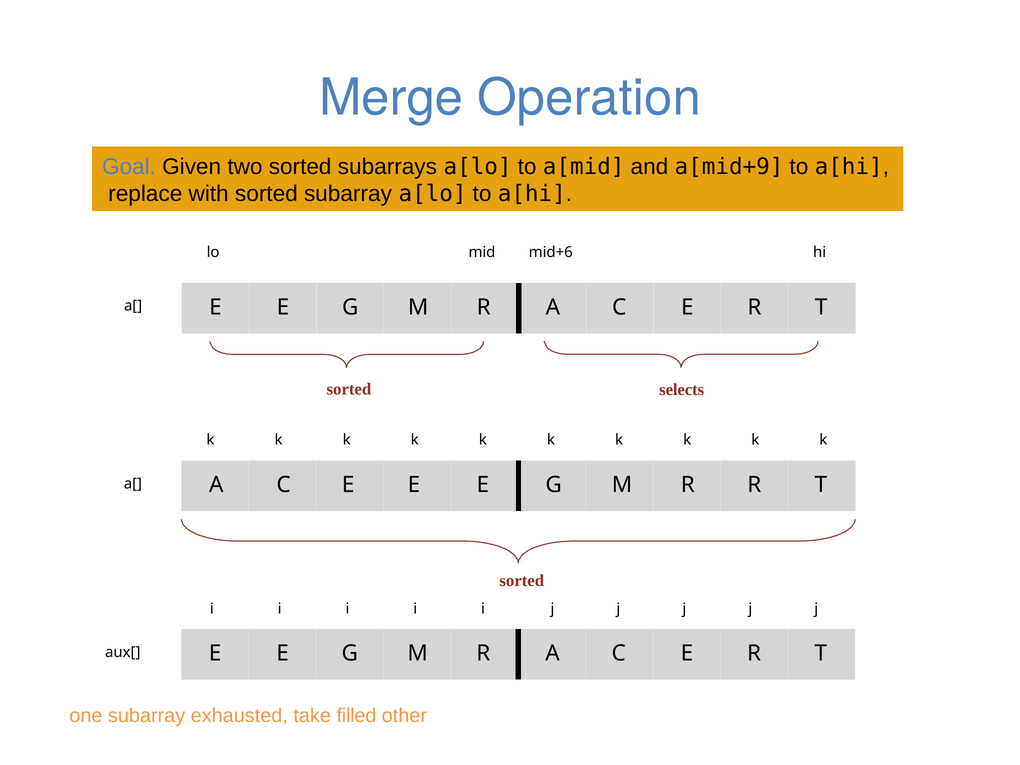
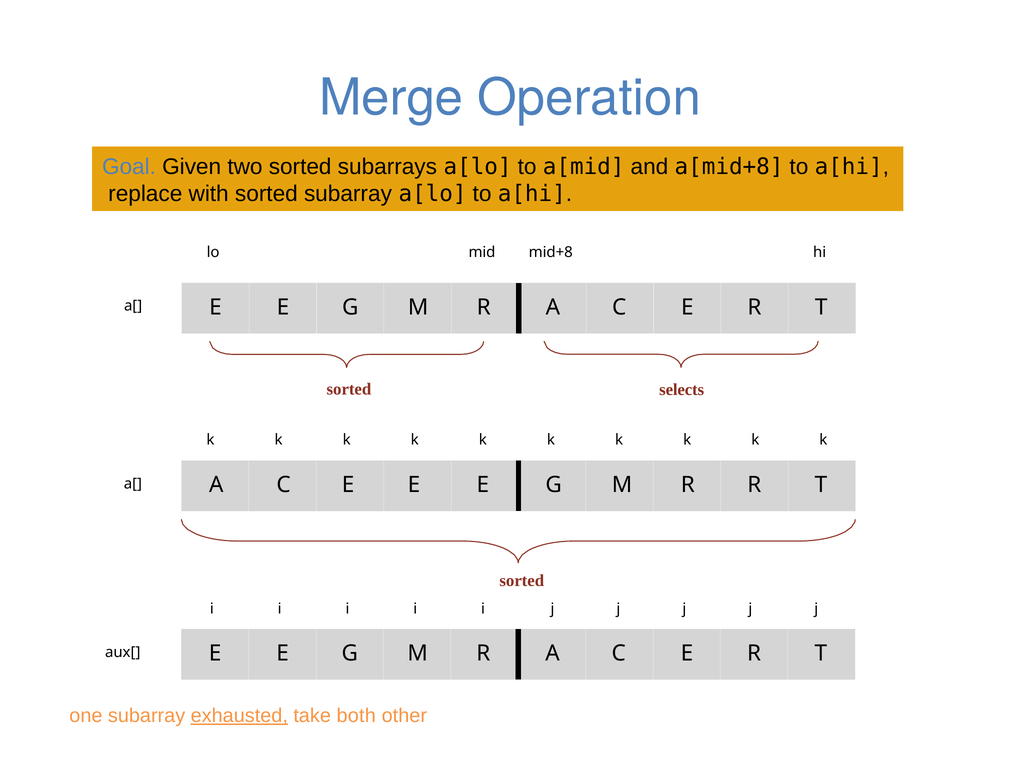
a[mid+9: a[mid+9 -> a[mid+8 (729, 167)
mid+6: mid+6 -> mid+8 (551, 252)
exhausted underline: none -> present (239, 716)
filled: filled -> both (356, 716)
